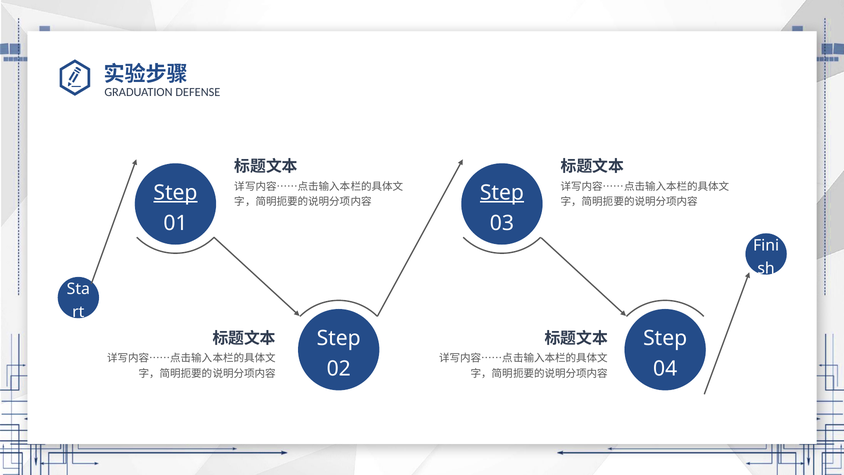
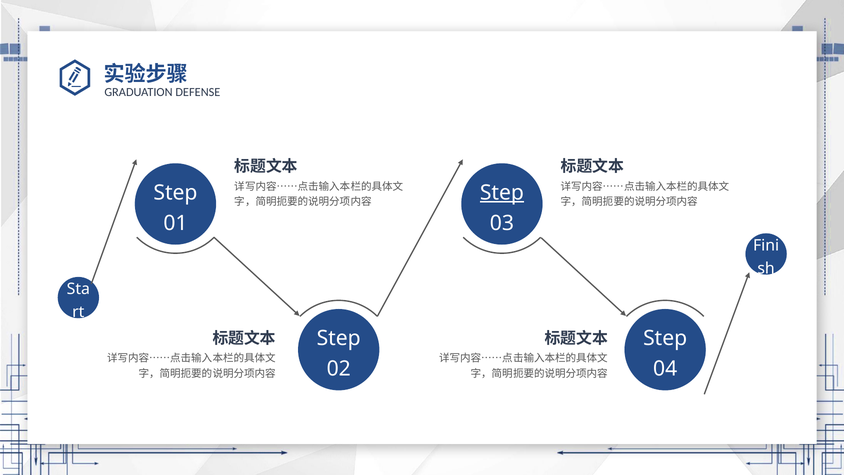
Step underline: present -> none (175, 193)
